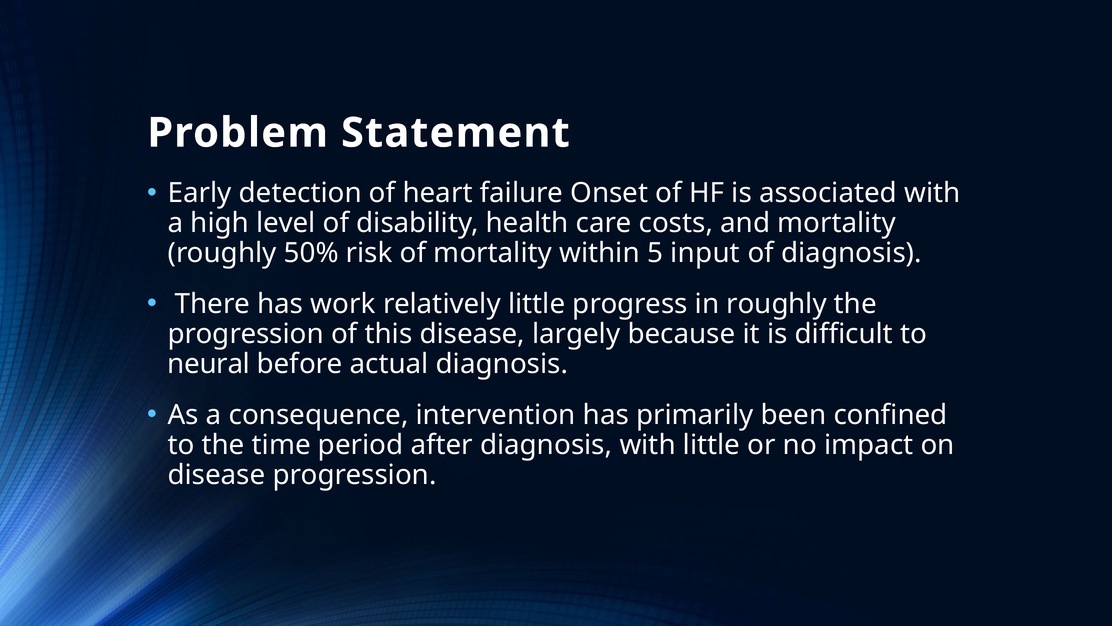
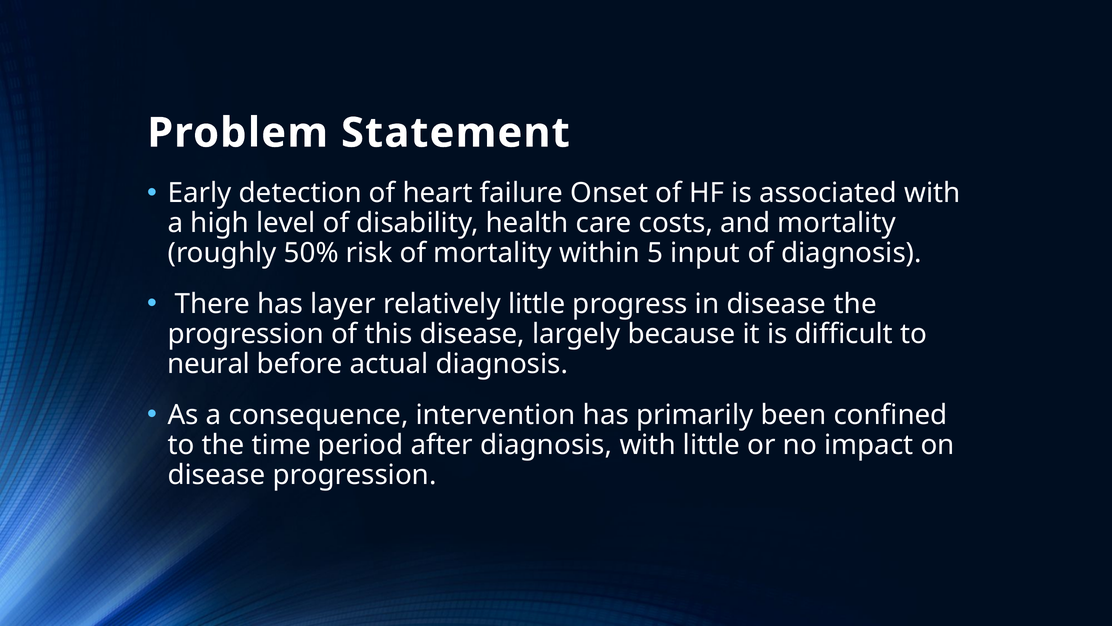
work: work -> layer (343, 304)
in roughly: roughly -> disease (776, 304)
